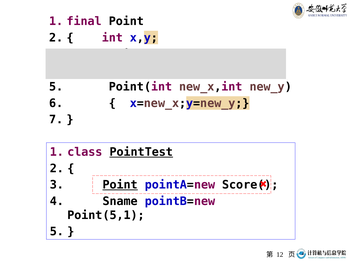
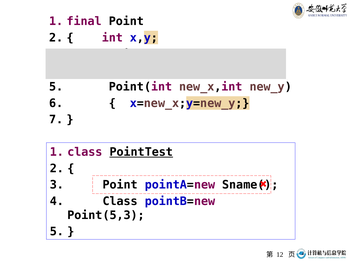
Point underline: present -> none (120, 185)
Score(: Score( -> Sname( (250, 185)
Sname: Sname -> Class (120, 201)
Point(5,1: Point(5,1 -> Point(5,3 (106, 215)
